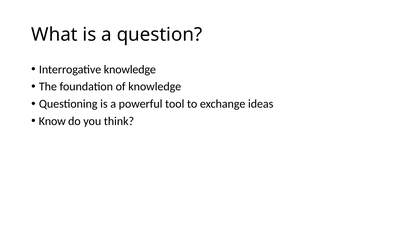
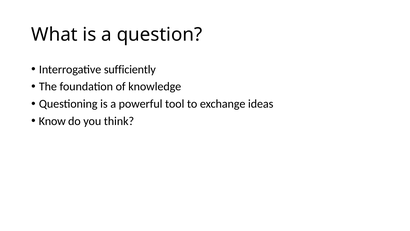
Interrogative knowledge: knowledge -> sufficiently (130, 69)
